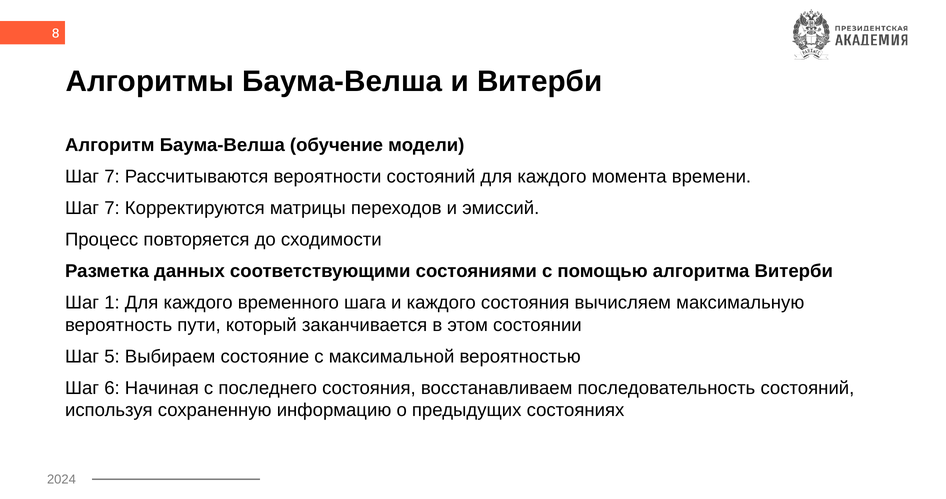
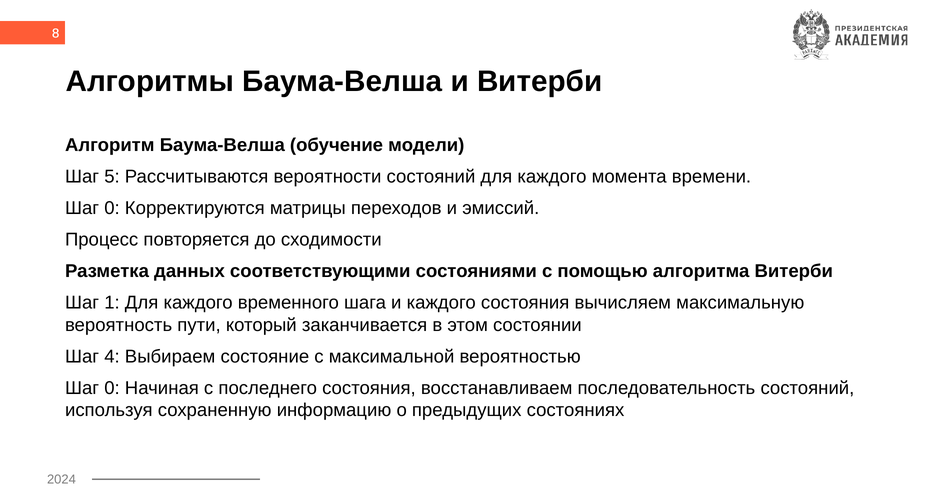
7: 7 -> 5 (112, 177)
7: 7 -> 0 (112, 208)
5: 5 -> 4 (112, 357)
6: 6 -> 0 (112, 388)
